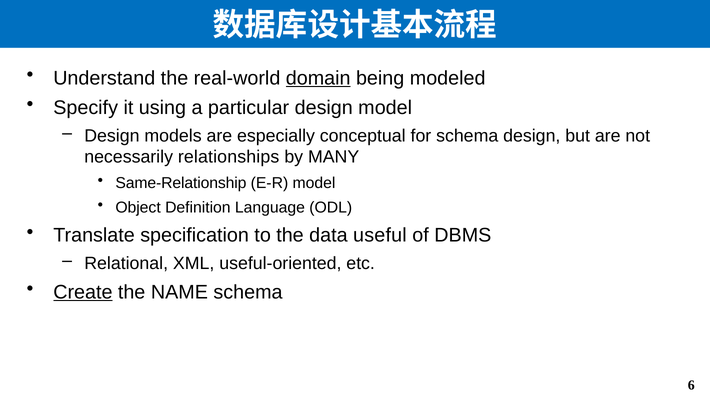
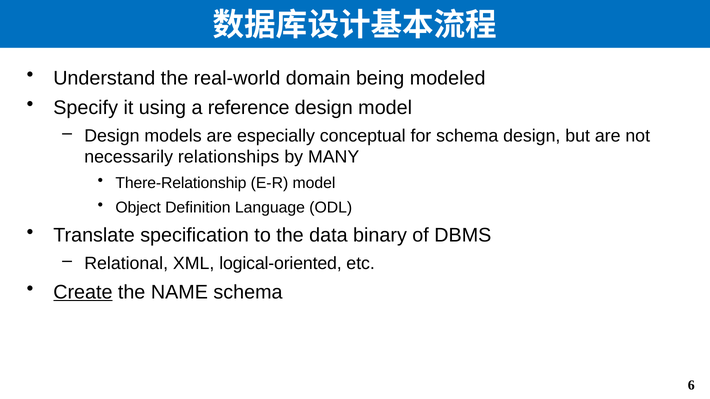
domain underline: present -> none (318, 78)
particular: particular -> reference (249, 108)
Same-Relationship: Same-Relationship -> There-Relationship (181, 183)
useful: useful -> binary (380, 236)
useful-oriented: useful-oriented -> logical-oriented (280, 264)
